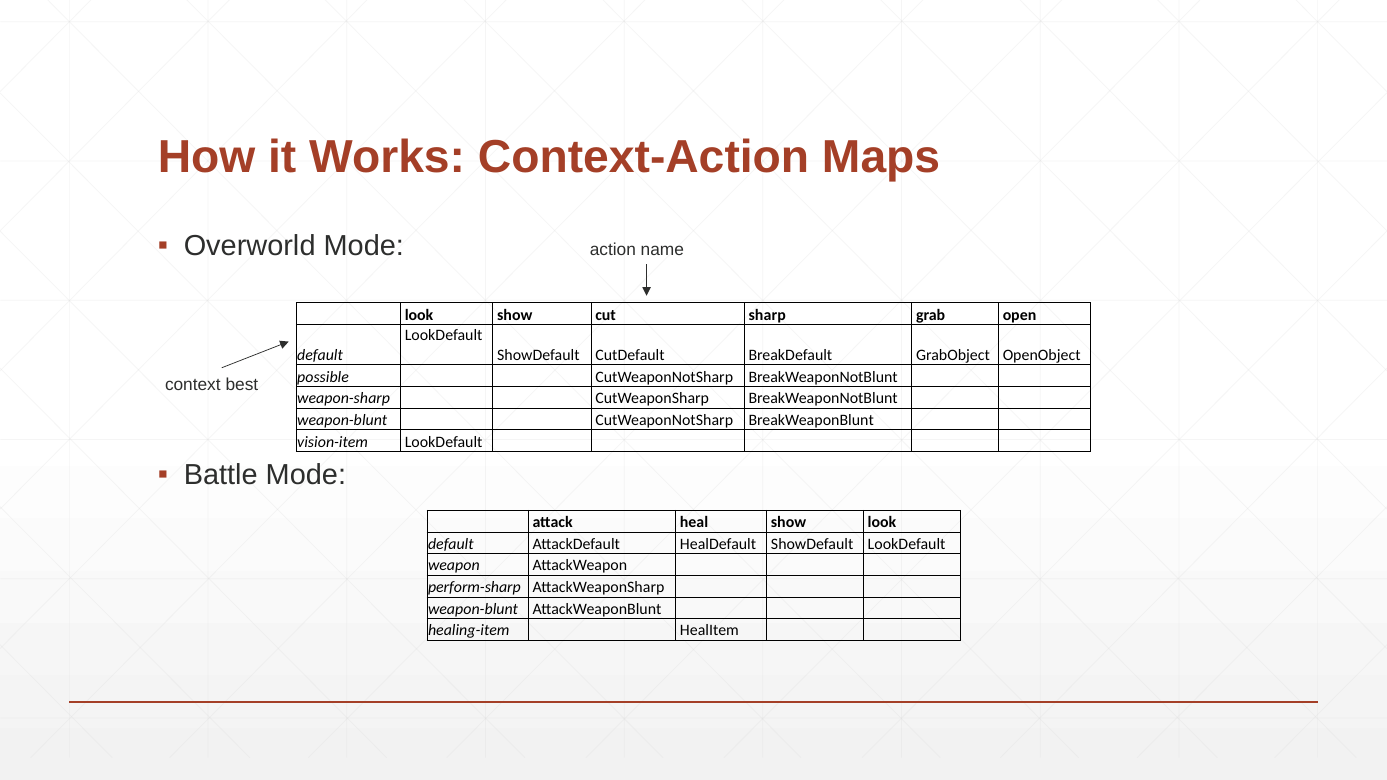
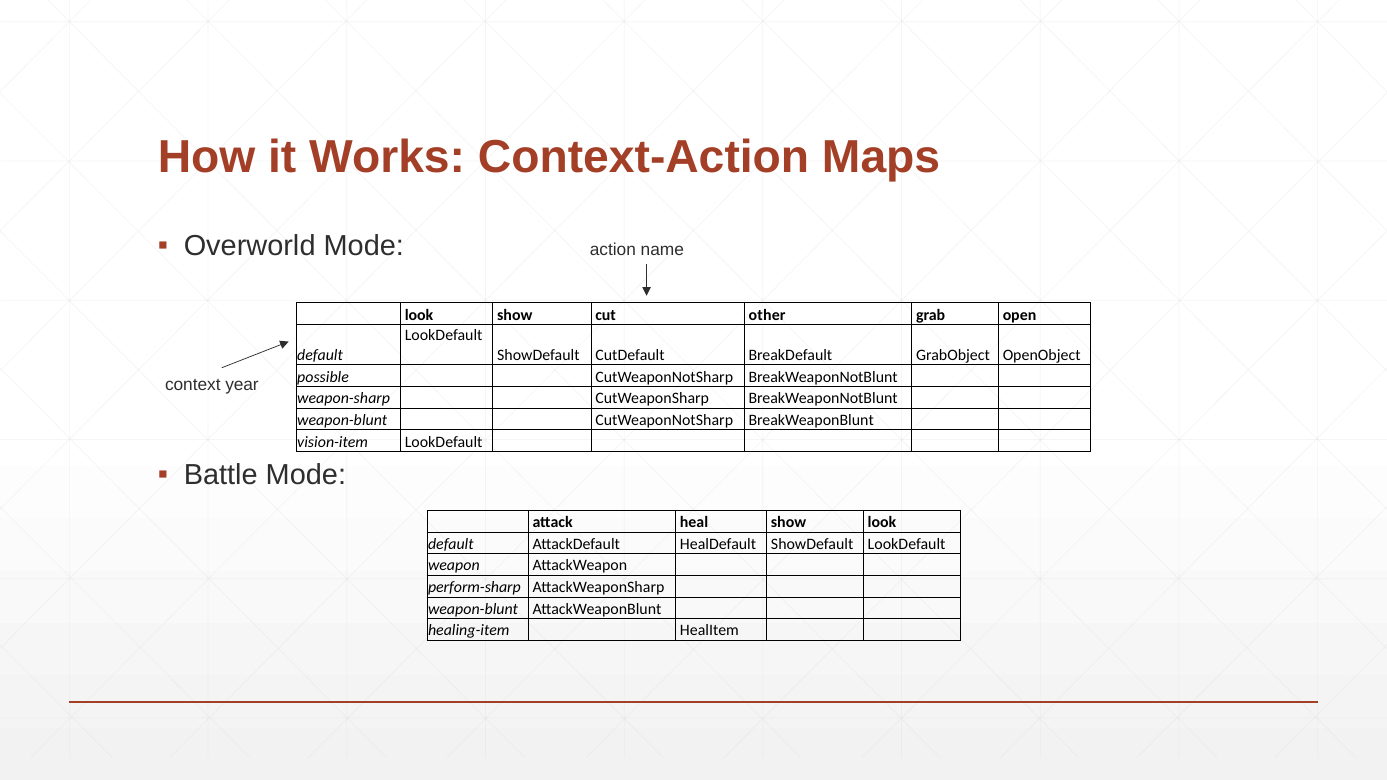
sharp: sharp -> other (767, 315)
best: best -> year (242, 385)
